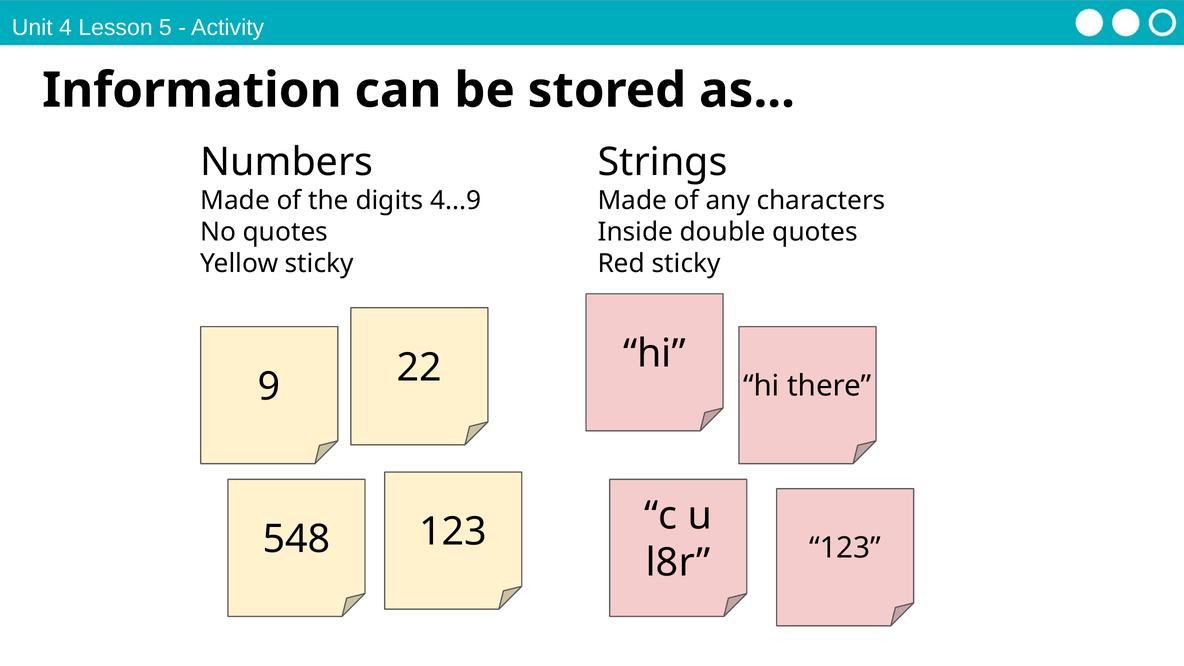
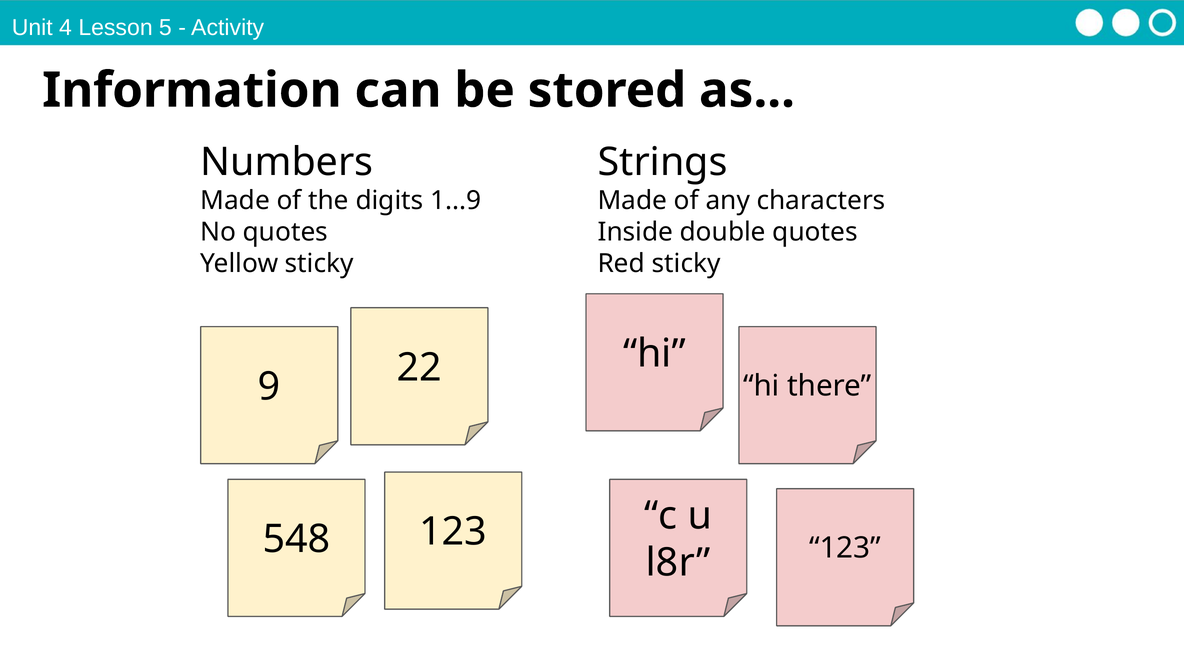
4...9: 4...9 -> 1...9 (456, 201)
